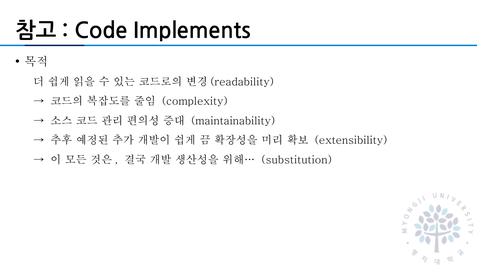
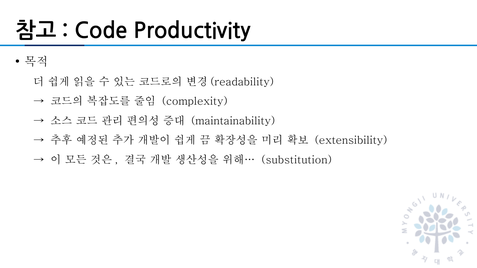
Implements: Implements -> Productivity (192, 31)
